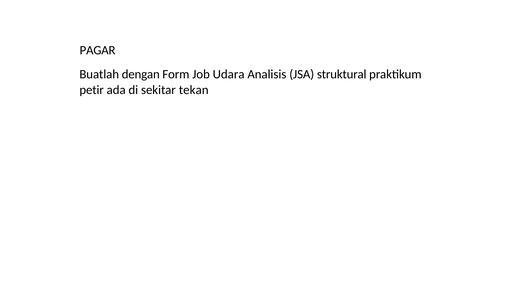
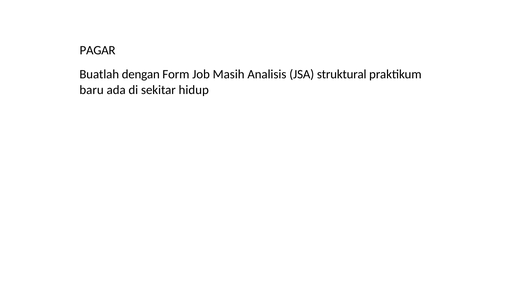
Udara: Udara -> Masih (229, 74)
petir: petir -> baru (92, 90)
tekan: tekan -> hidup (194, 90)
